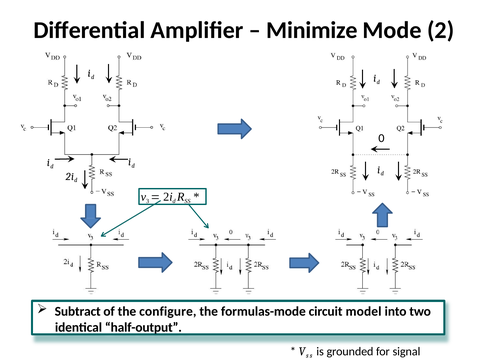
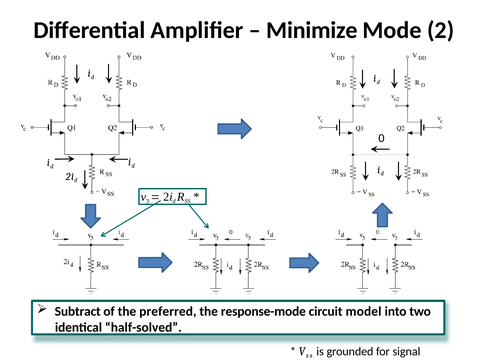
configure: configure -> preferred (168, 312)
formulas-mode: formulas-mode -> response-mode (263, 312)
half-output: half-output -> half-solved (143, 328)
